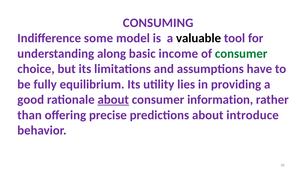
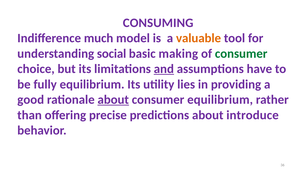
some: some -> much (99, 38)
valuable colour: black -> orange (199, 38)
along: along -> social (112, 54)
income: income -> making (178, 54)
and underline: none -> present (164, 69)
consumer information: information -> equilibrium (220, 100)
